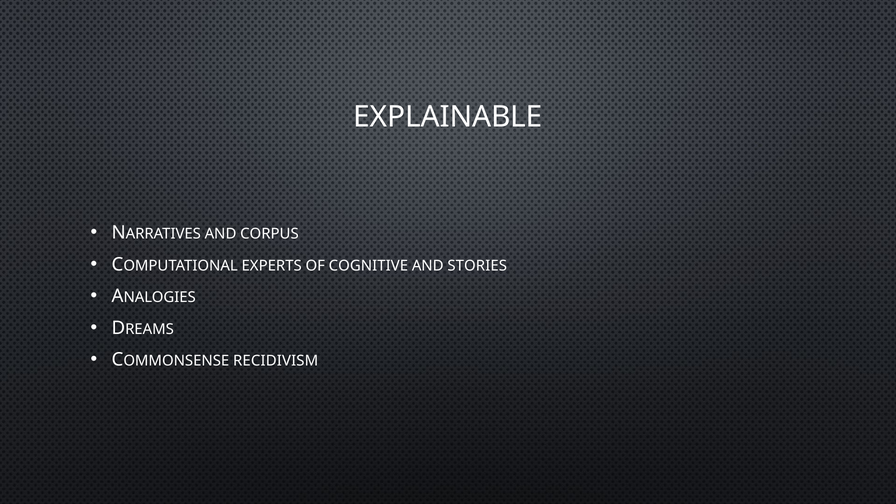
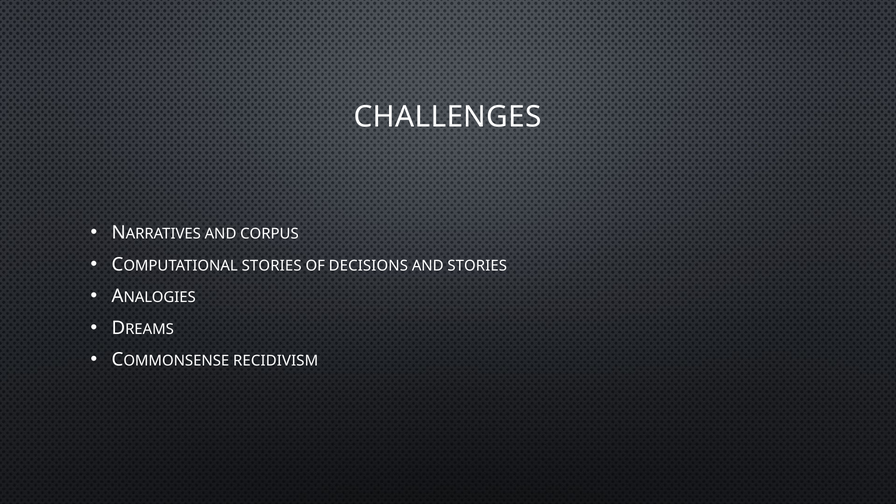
EXPLAINABLE: EXPLAINABLE -> CHALLENGES (448, 117)
EXPERTS: EXPERTS -> STORIES (272, 266)
COGNITIVE: COGNITIVE -> DECISIONS (368, 266)
